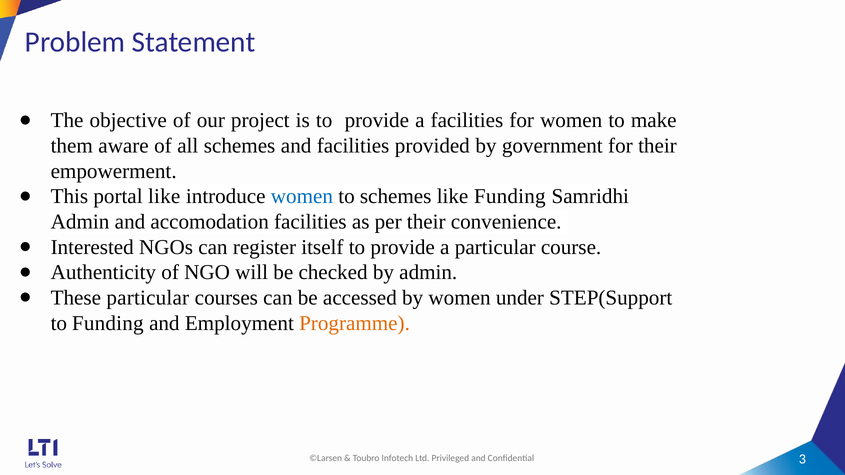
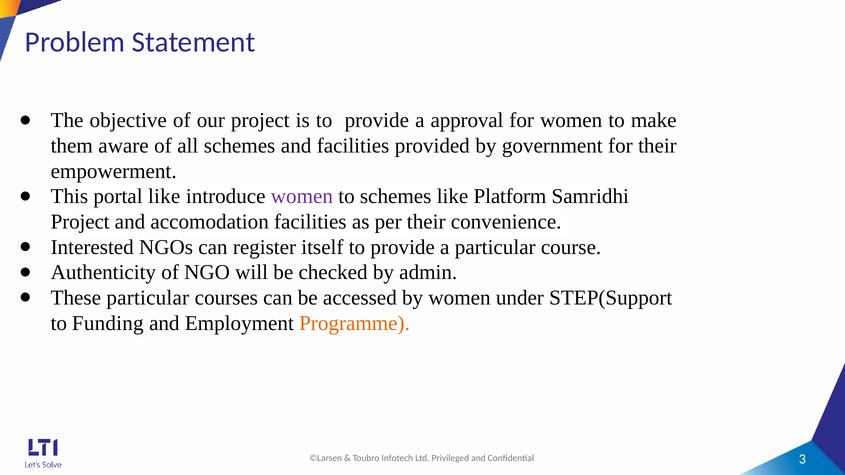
a facilities: facilities -> approval (467, 121)
women colour: blue -> purple (302, 197)
like Funding: Funding -> Platform (510, 197)
Admin: Admin -> Project (80, 222)
